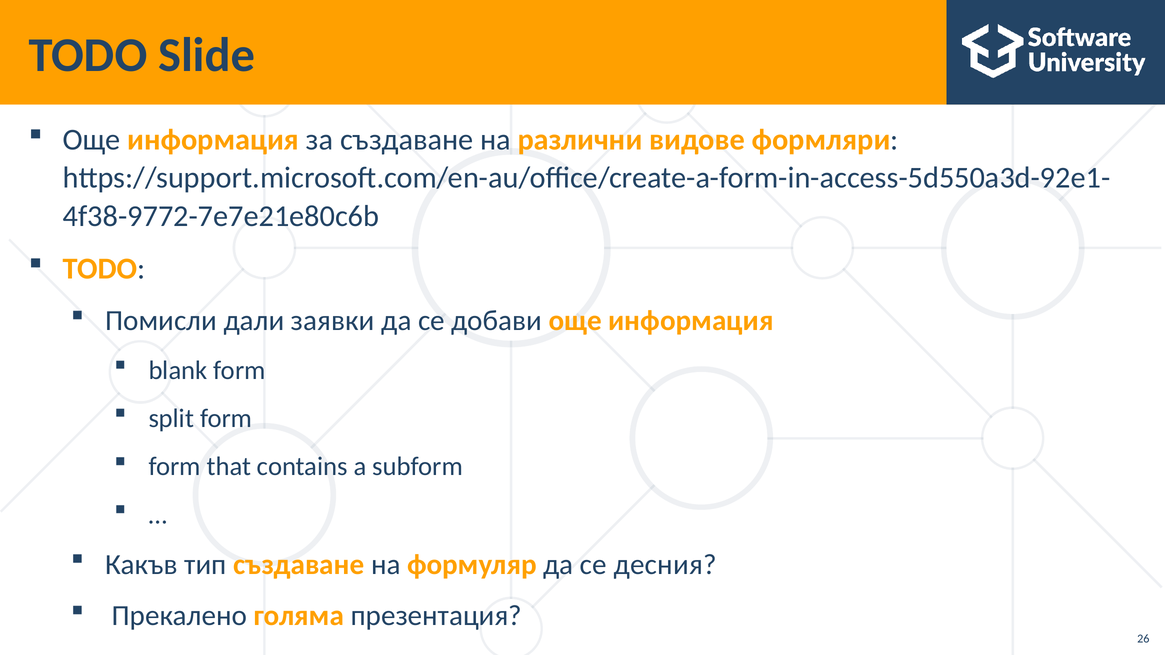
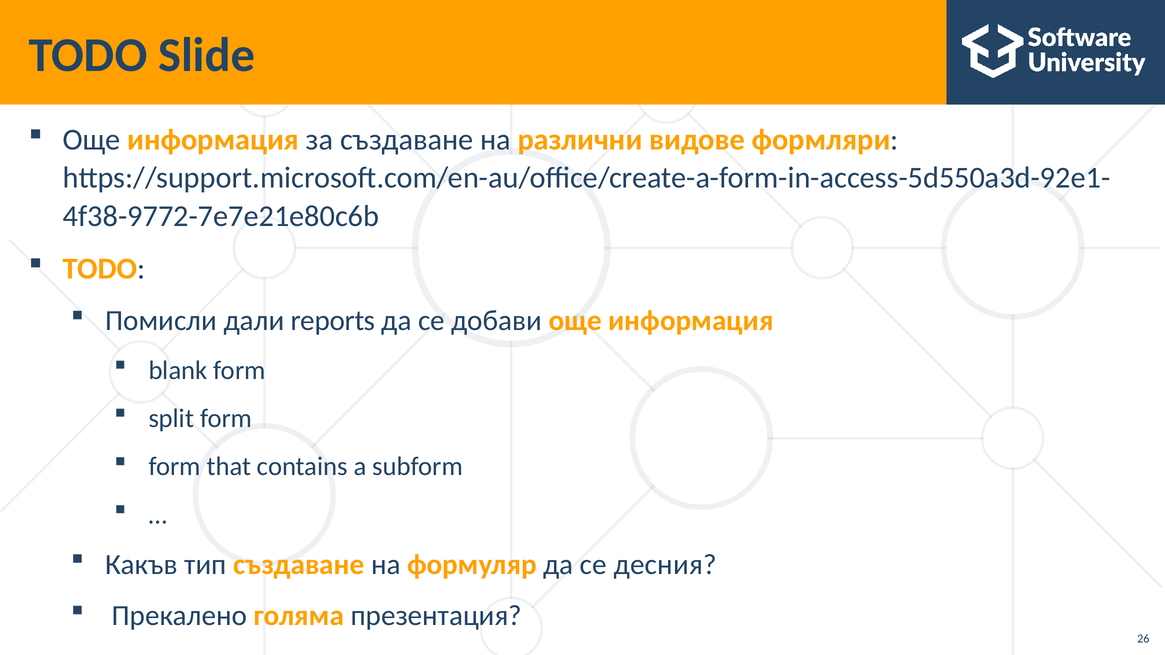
заявки: заявки -> reports (333, 321)
